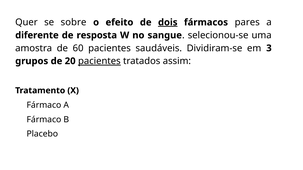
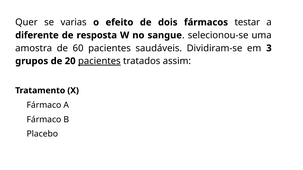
sobre: sobre -> varias (74, 22)
dois underline: present -> none (168, 22)
pares: pares -> testar (247, 22)
